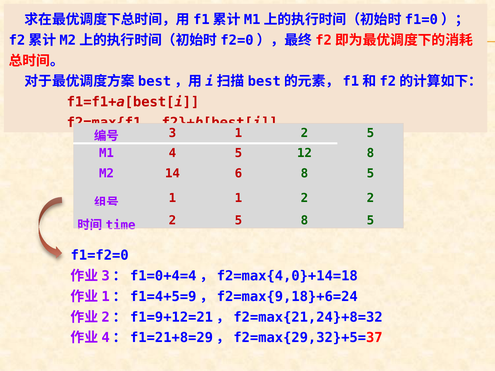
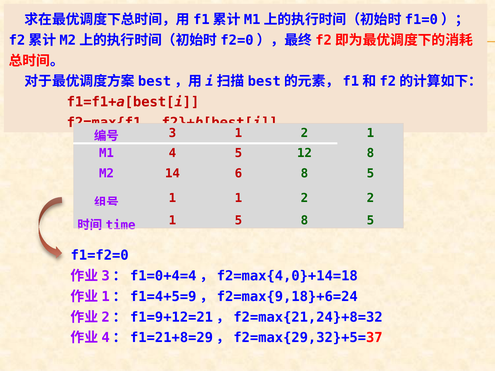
1 2 5: 5 -> 1 (370, 133)
2: 2 -> 1 (172, 220)
